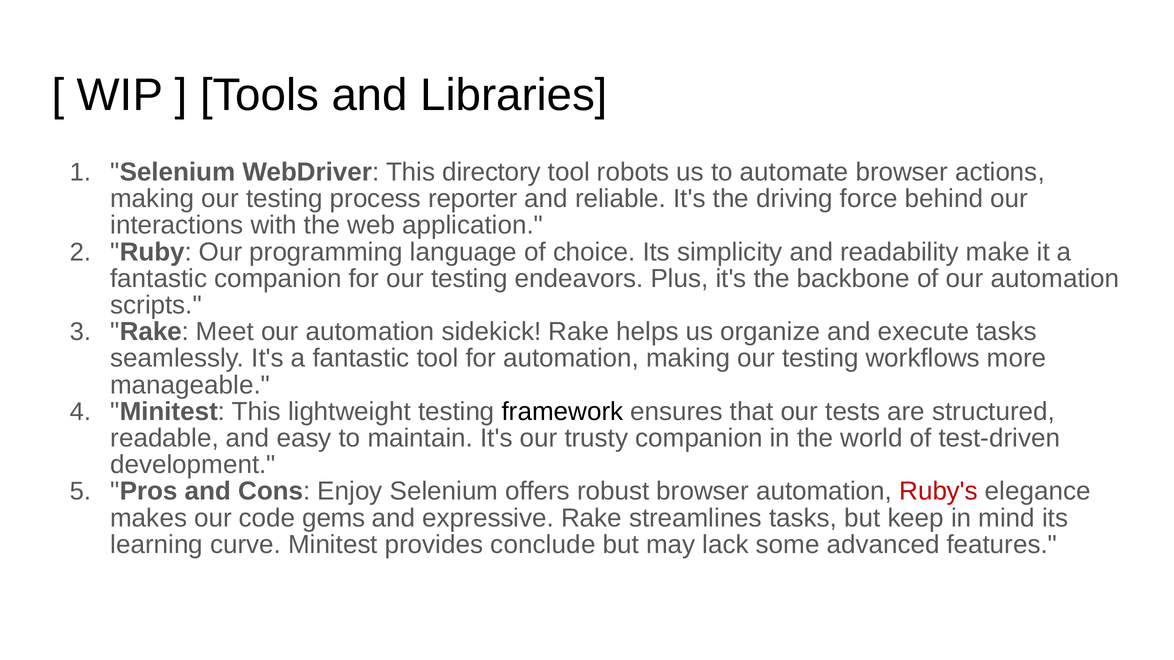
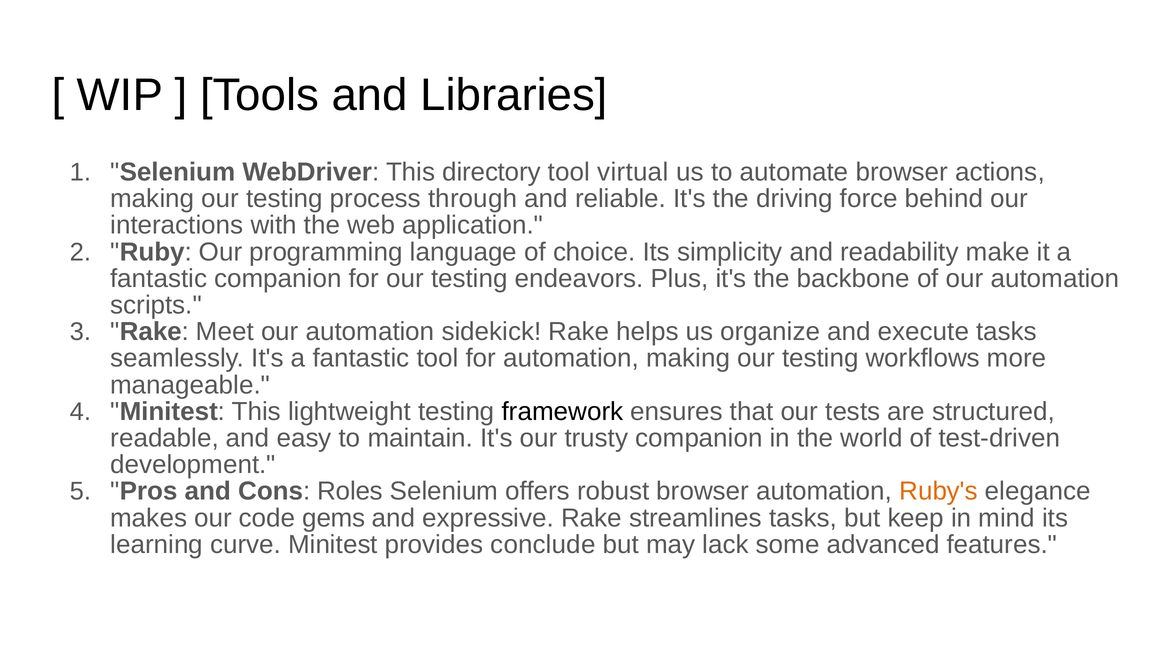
robots: robots -> virtual (633, 172)
reporter: reporter -> through (473, 199)
Enjoy: Enjoy -> Roles (350, 492)
Ruby's colour: red -> orange (939, 492)
